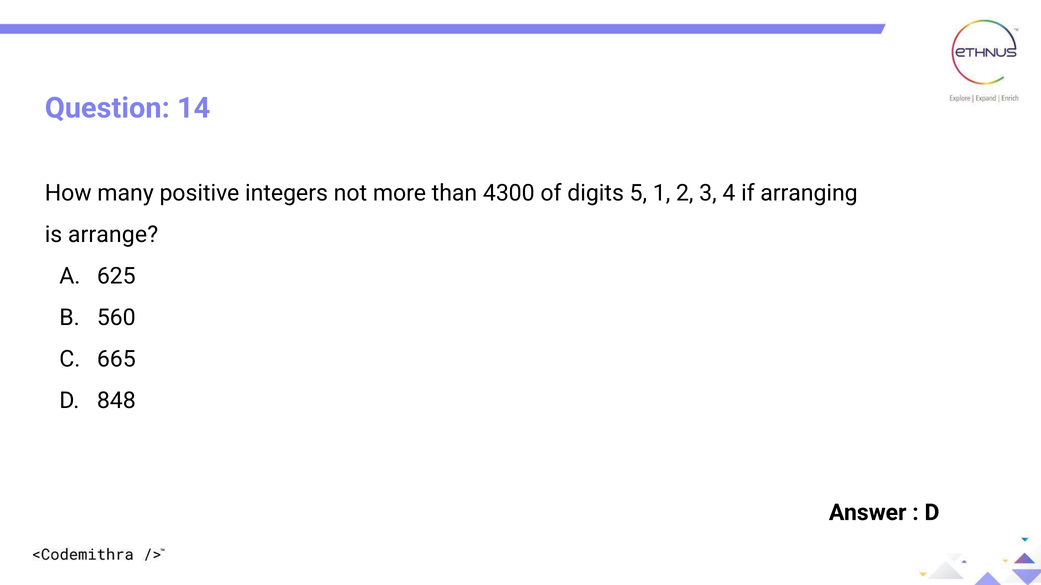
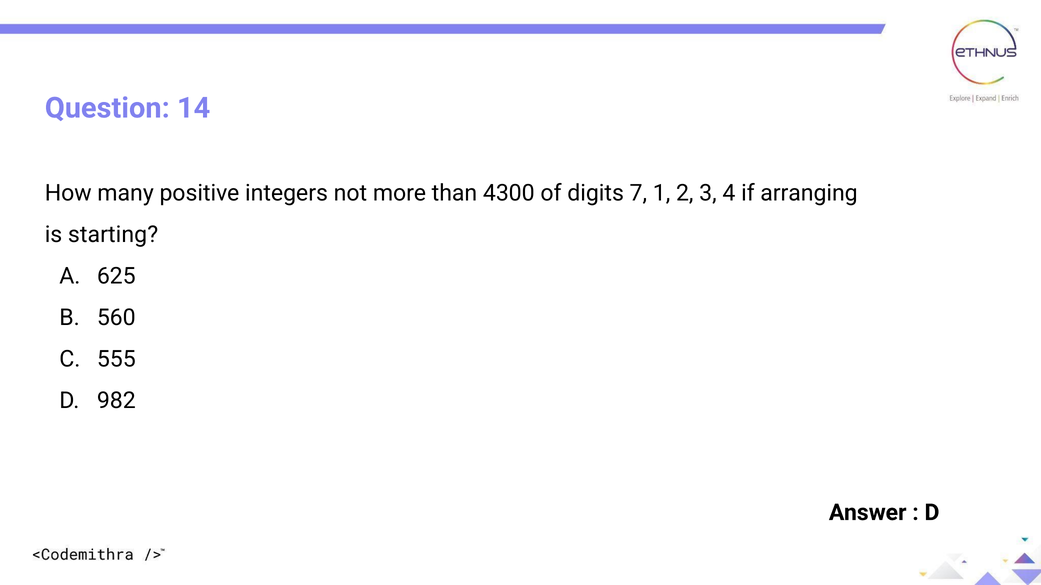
5: 5 -> 7 (638, 193)
arrange: arrange -> starting (113, 235)
665: 665 -> 555 (116, 360)
848: 848 -> 982 (116, 401)
